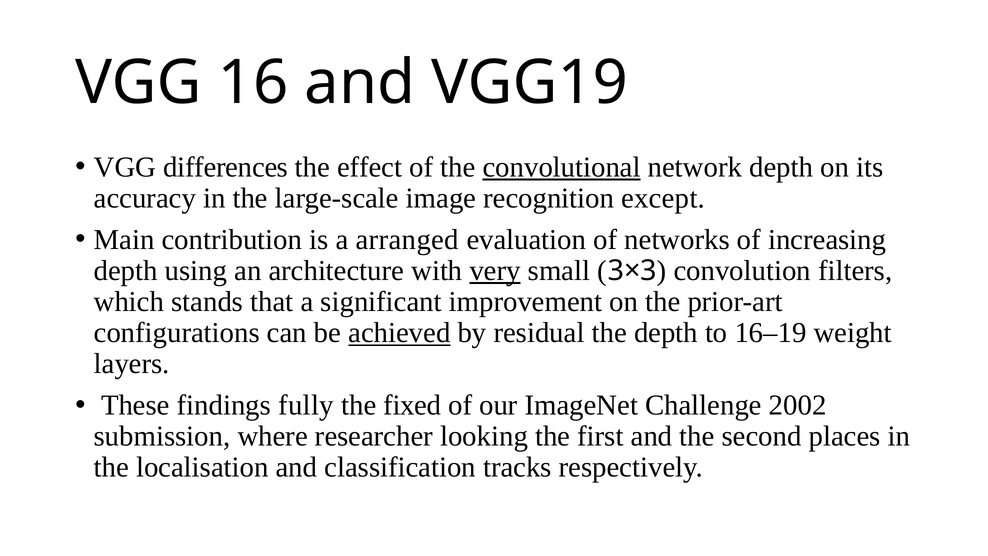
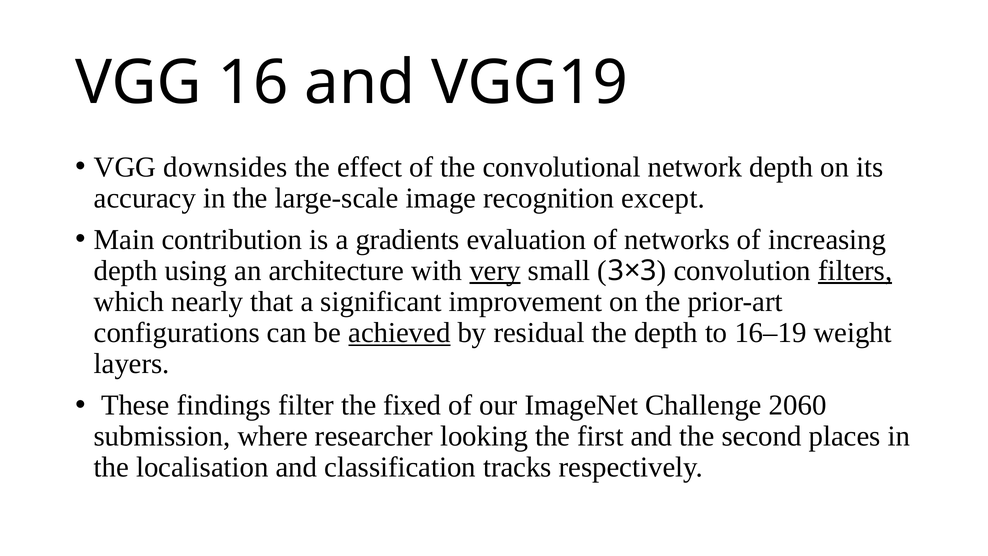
differences: differences -> downsides (225, 167)
convolutional underline: present -> none (562, 167)
arranged: arranged -> gradients (408, 239)
filters underline: none -> present (855, 270)
stands: stands -> nearly (207, 302)
fully: fully -> filter (306, 405)
2002: 2002 -> 2060 (798, 405)
